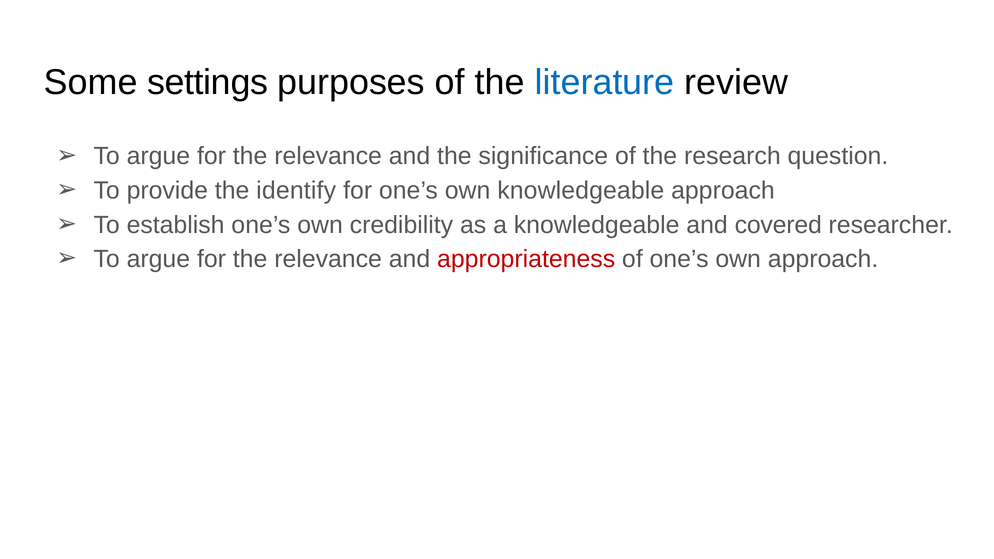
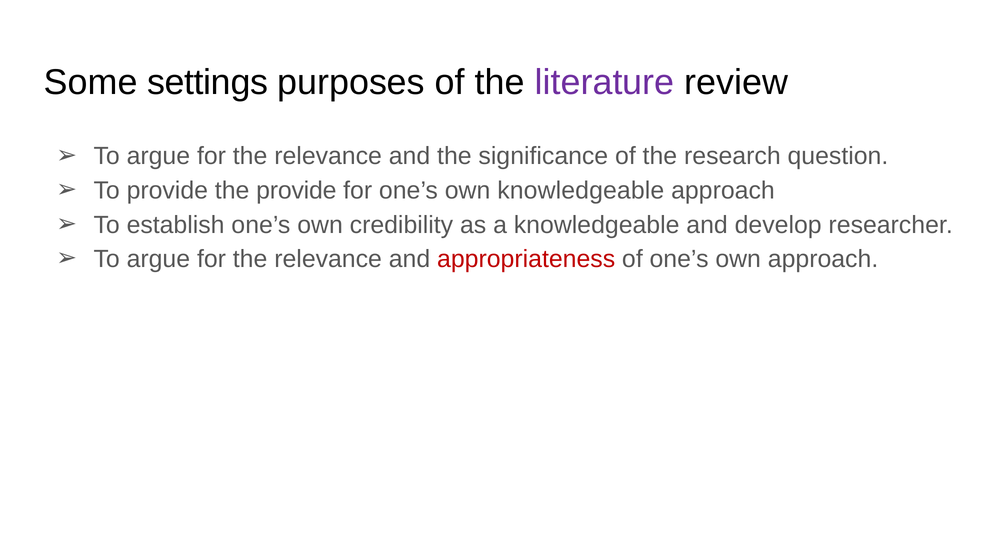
literature colour: blue -> purple (605, 82)
the identify: identify -> provide (296, 191)
covered: covered -> develop (778, 225)
